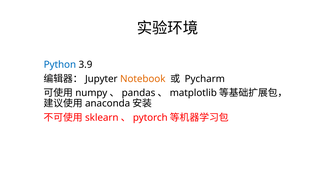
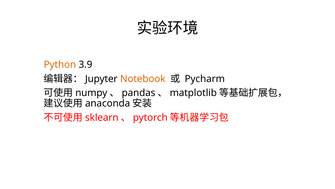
Python colour: blue -> orange (60, 65)
